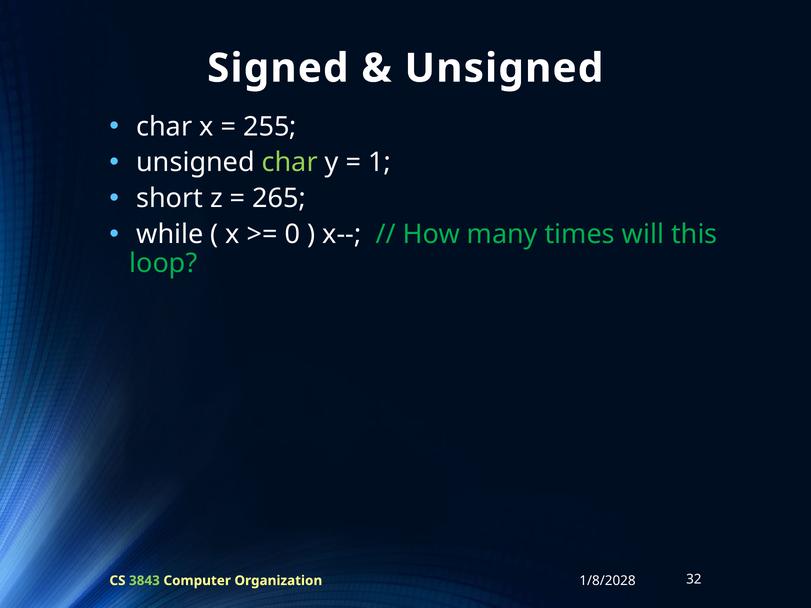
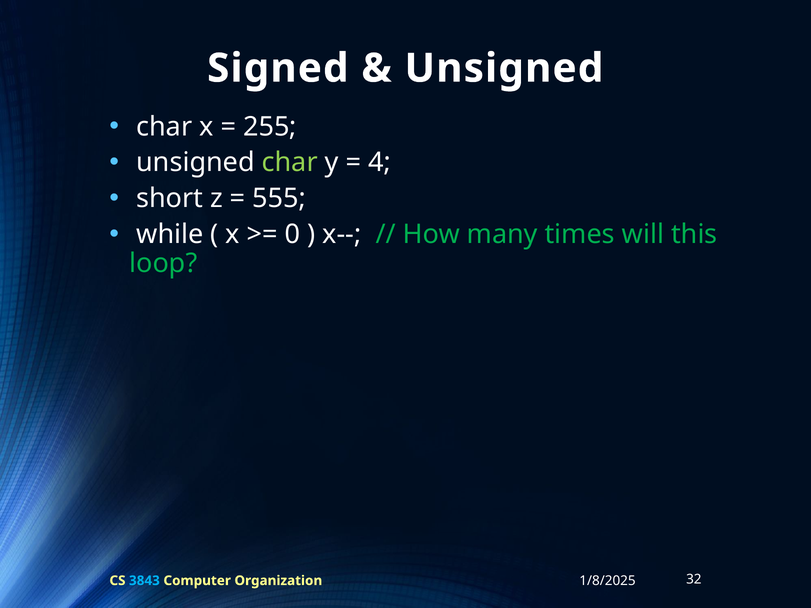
1: 1 -> 4 (379, 163)
265: 265 -> 555 (279, 199)
1/8/2028: 1/8/2028 -> 1/8/2025 (607, 581)
3843 colour: light green -> light blue (144, 581)
